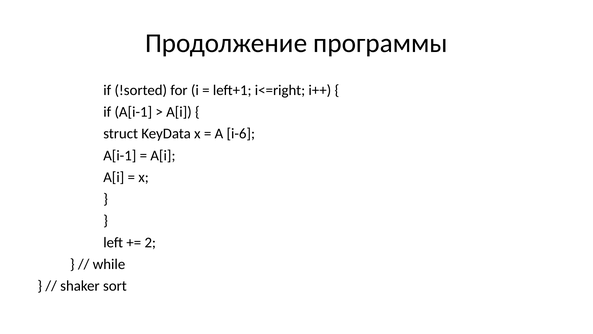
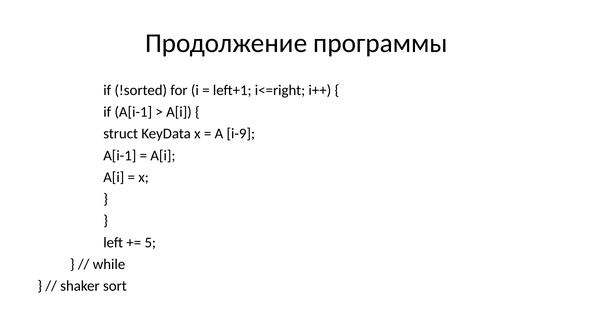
i-6: i-6 -> i-9 (241, 133)
2: 2 -> 5 (150, 242)
